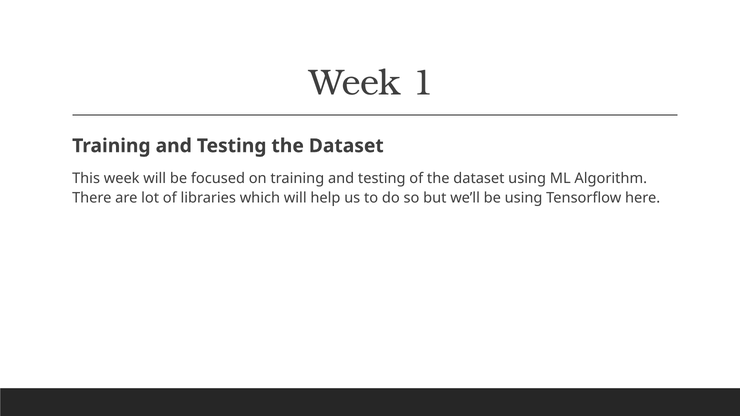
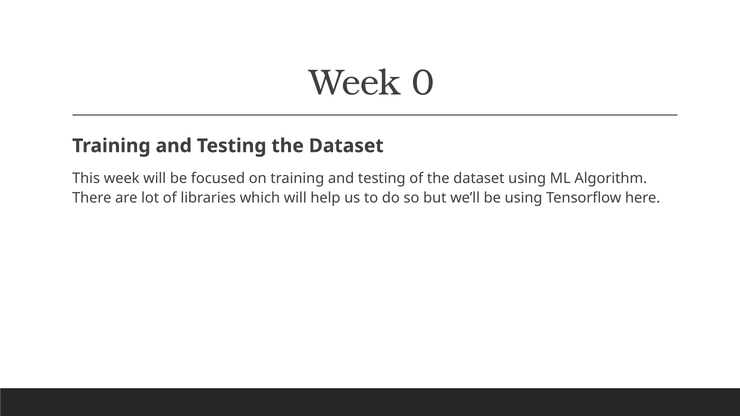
1: 1 -> 0 (423, 83)
